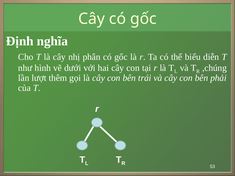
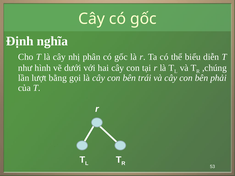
thêm: thêm -> bằng (58, 78)
